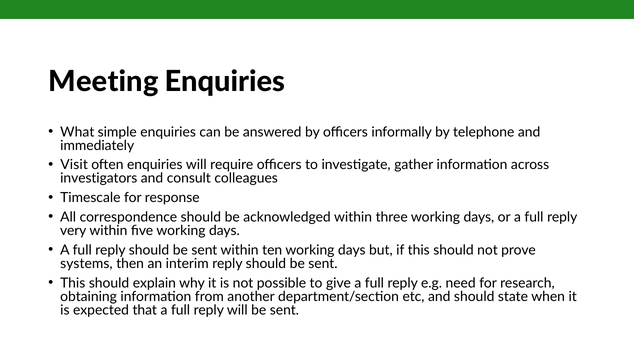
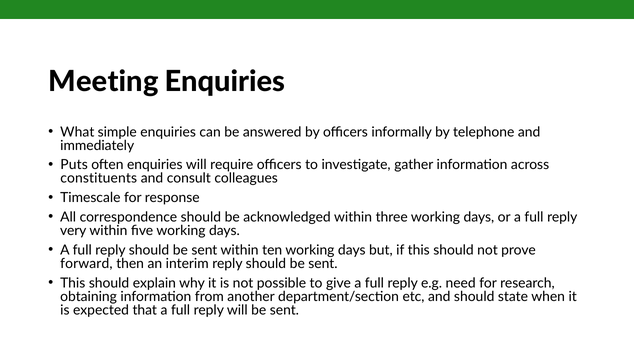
Visit: Visit -> Puts (74, 165)
investigators: investigators -> constituents (99, 178)
systems: systems -> forward (86, 263)
